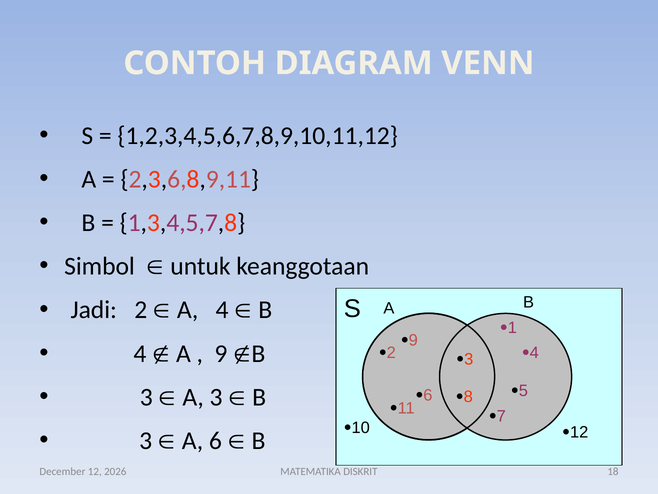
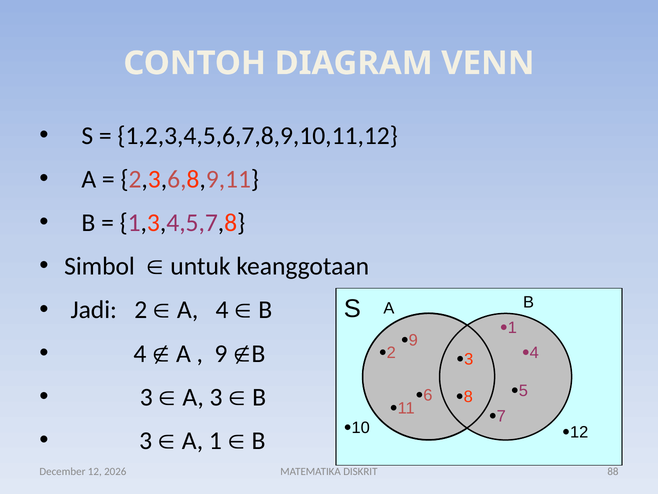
6: 6 -> 1 (215, 440)
18: 18 -> 88 (613, 471)
